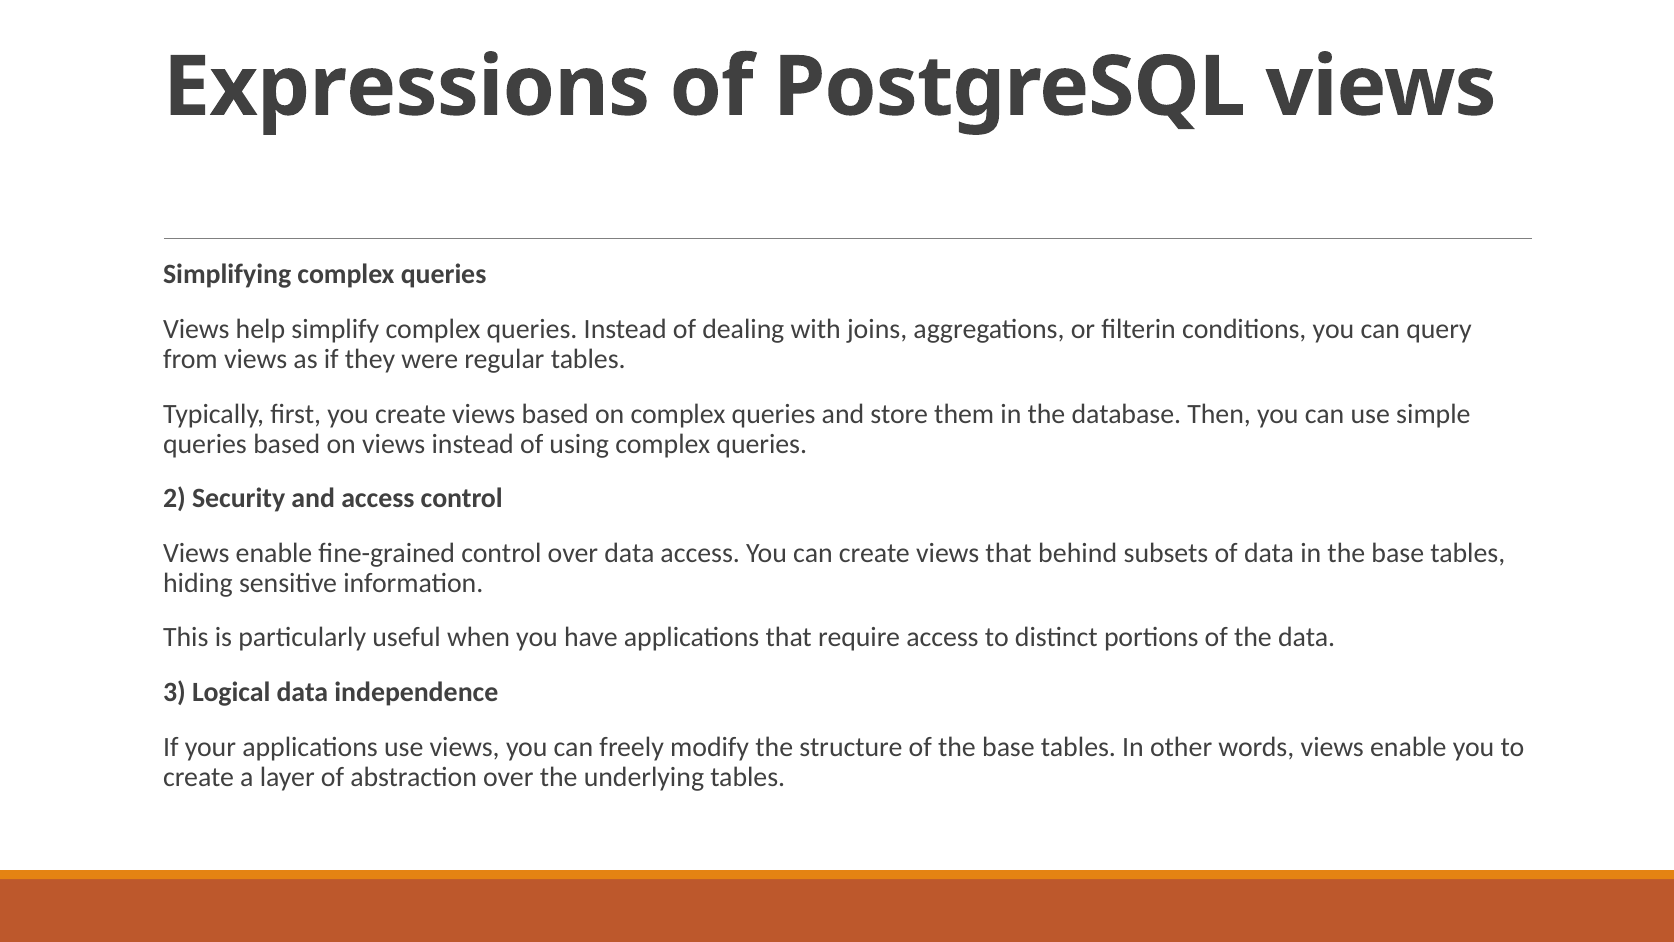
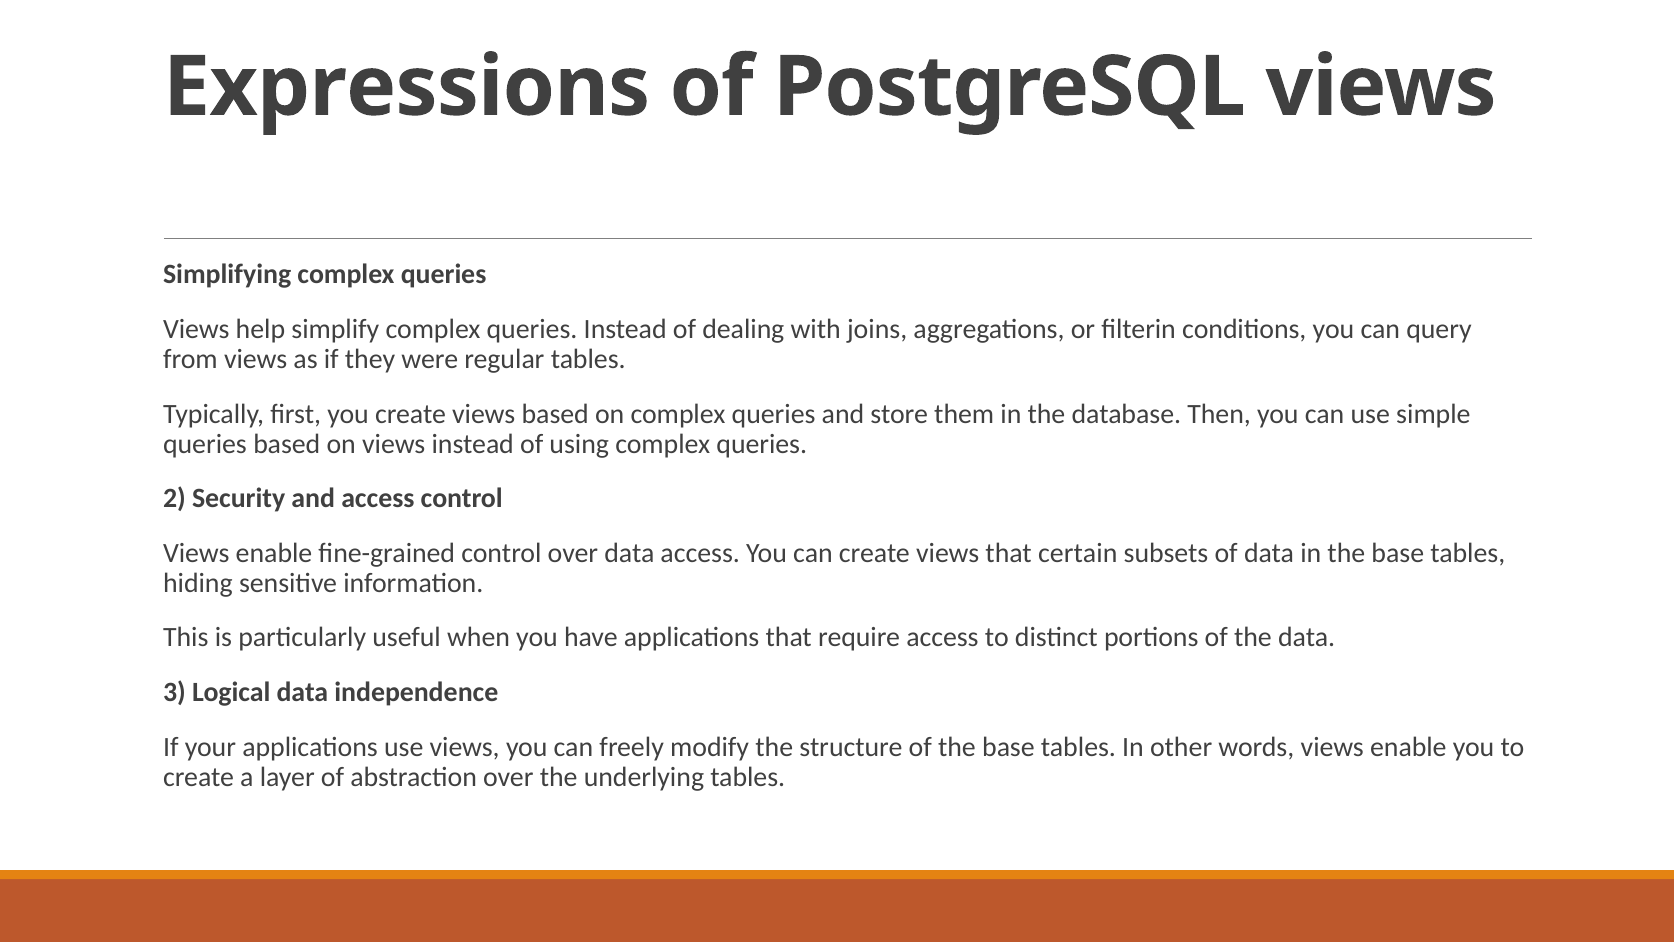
behind: behind -> certain (1078, 553)
